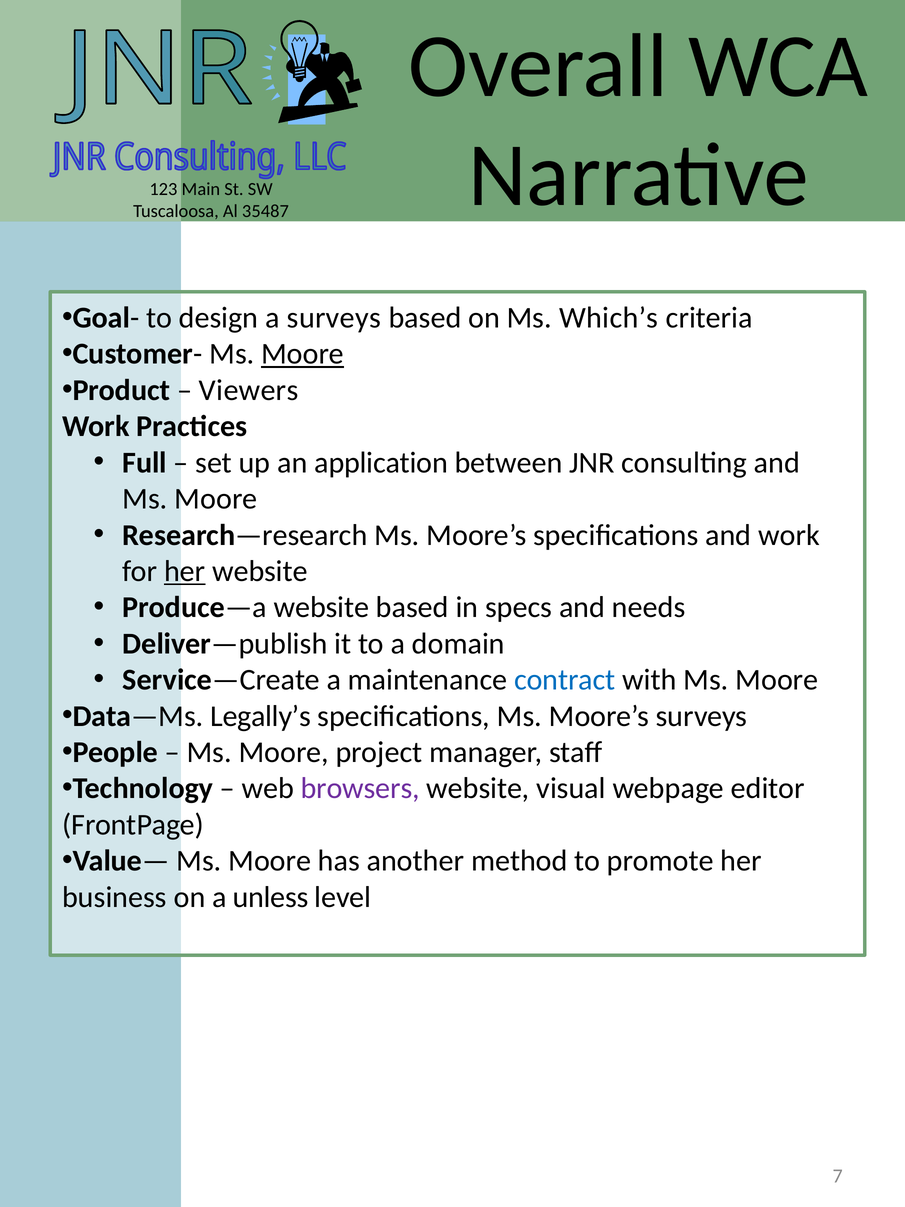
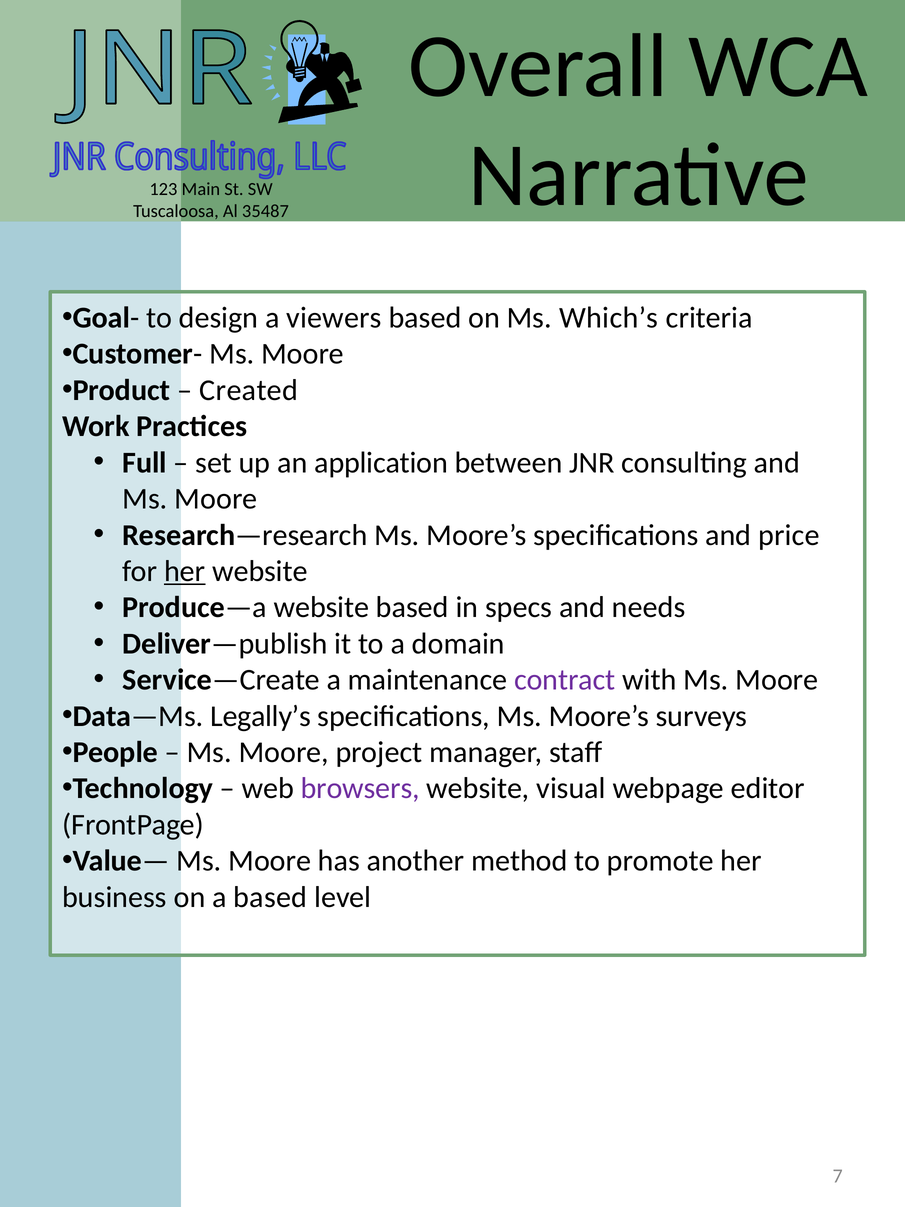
a surveys: surveys -> viewers (334, 318)
Moore underline: present -> none (303, 354)
Viewers: Viewers -> Created (249, 390)
and work: work -> price (789, 535)
contract colour: blue -> purple (565, 680)
a unless: unless -> based (270, 897)
